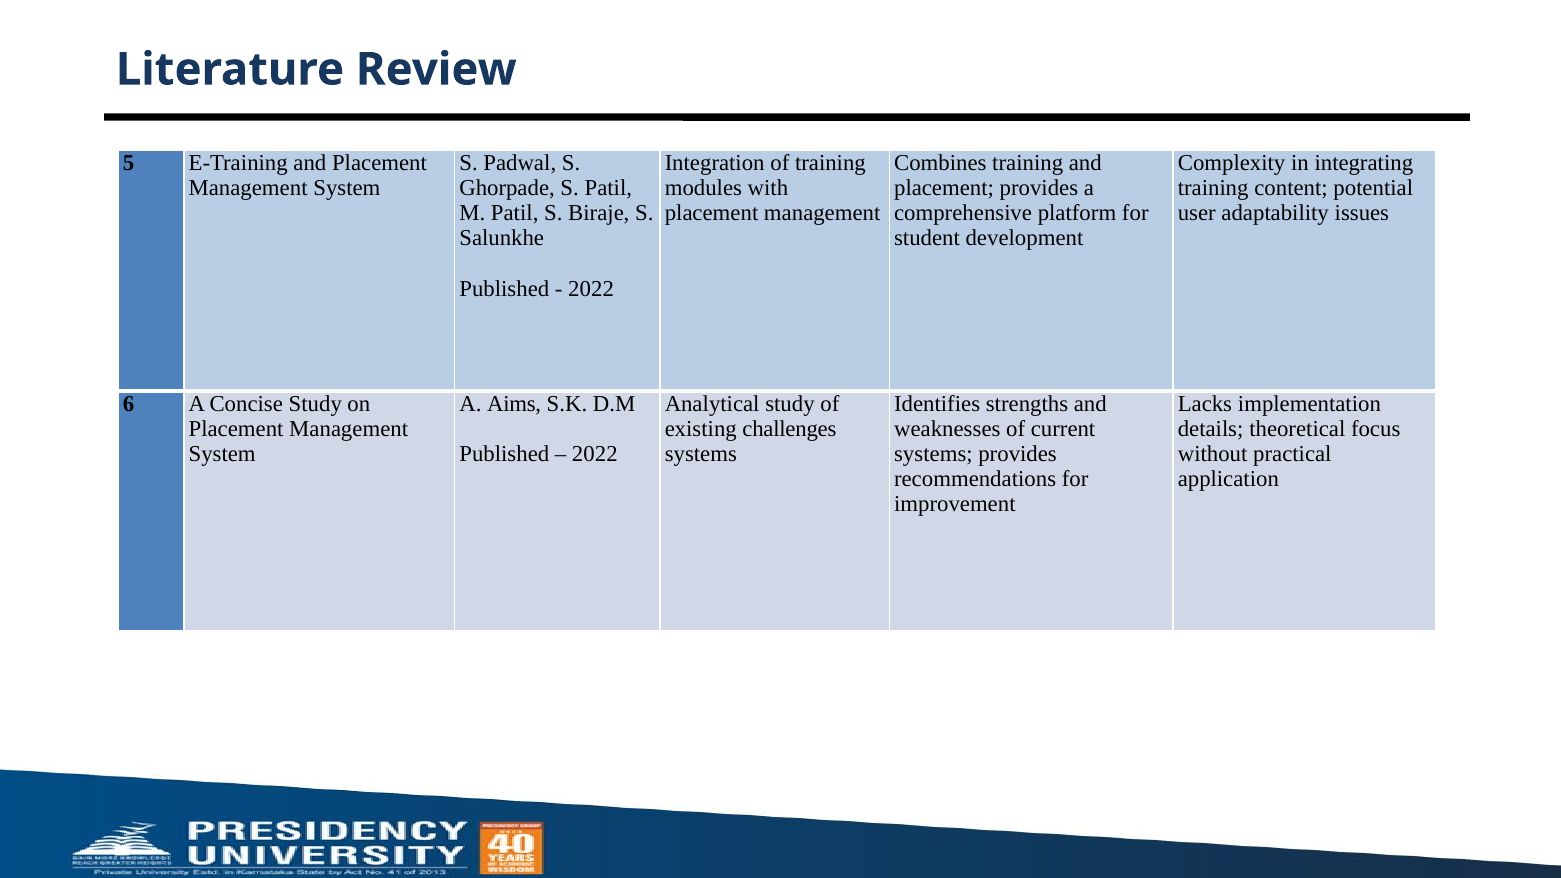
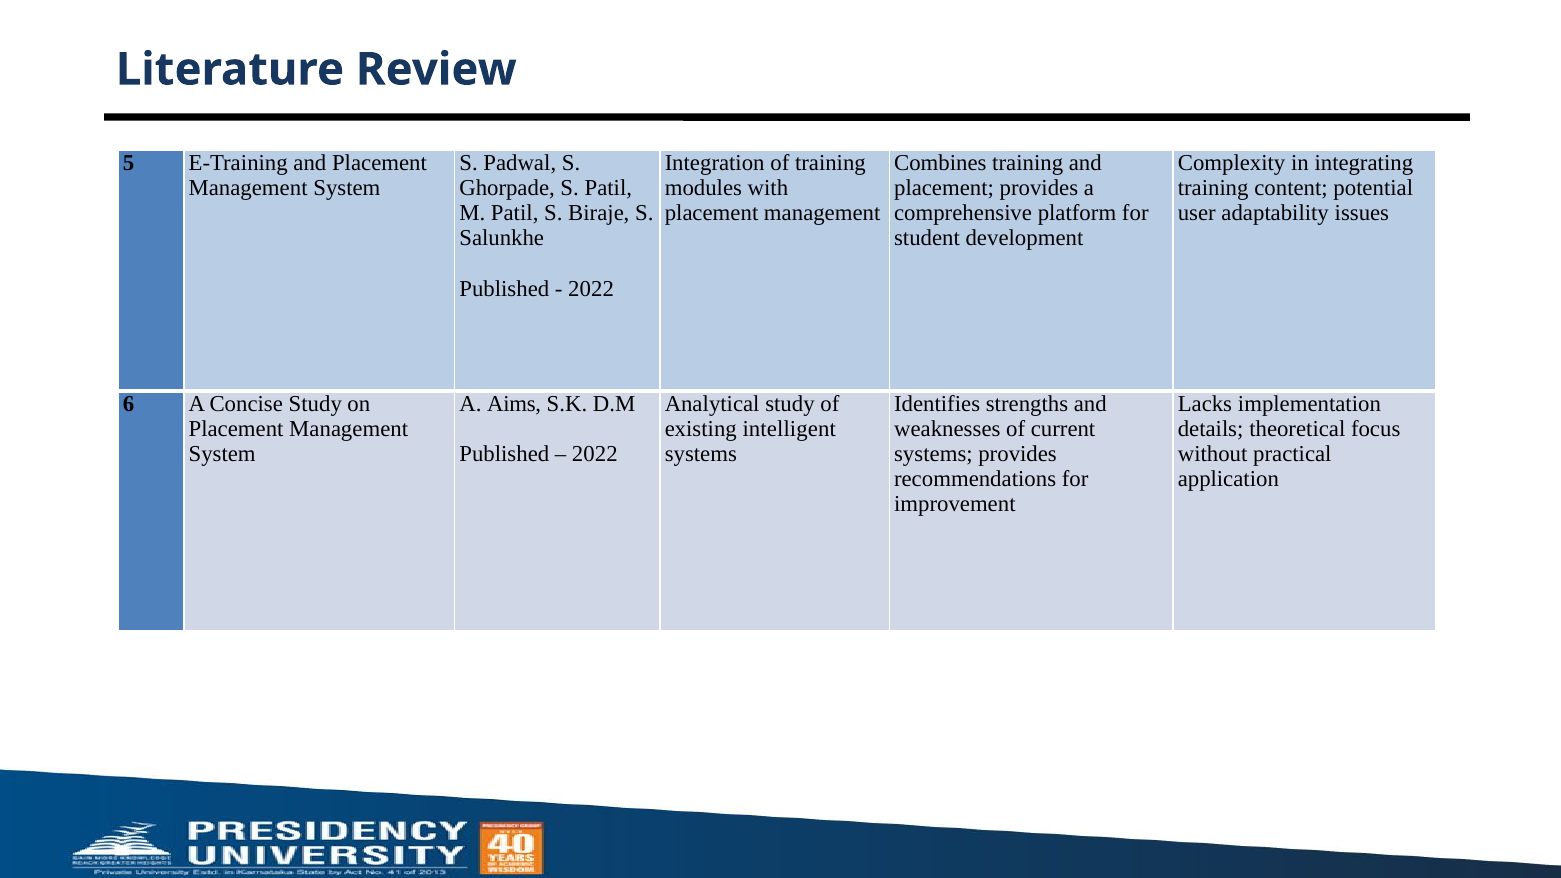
challenges: challenges -> intelligent (789, 429)
